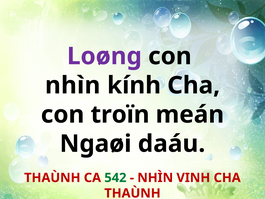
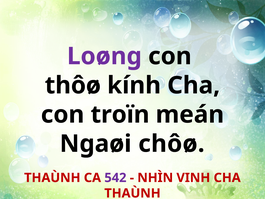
nhìn: nhìn -> thôø (73, 85)
daáu: daáu -> chôø (171, 144)
542 colour: green -> purple (115, 178)
